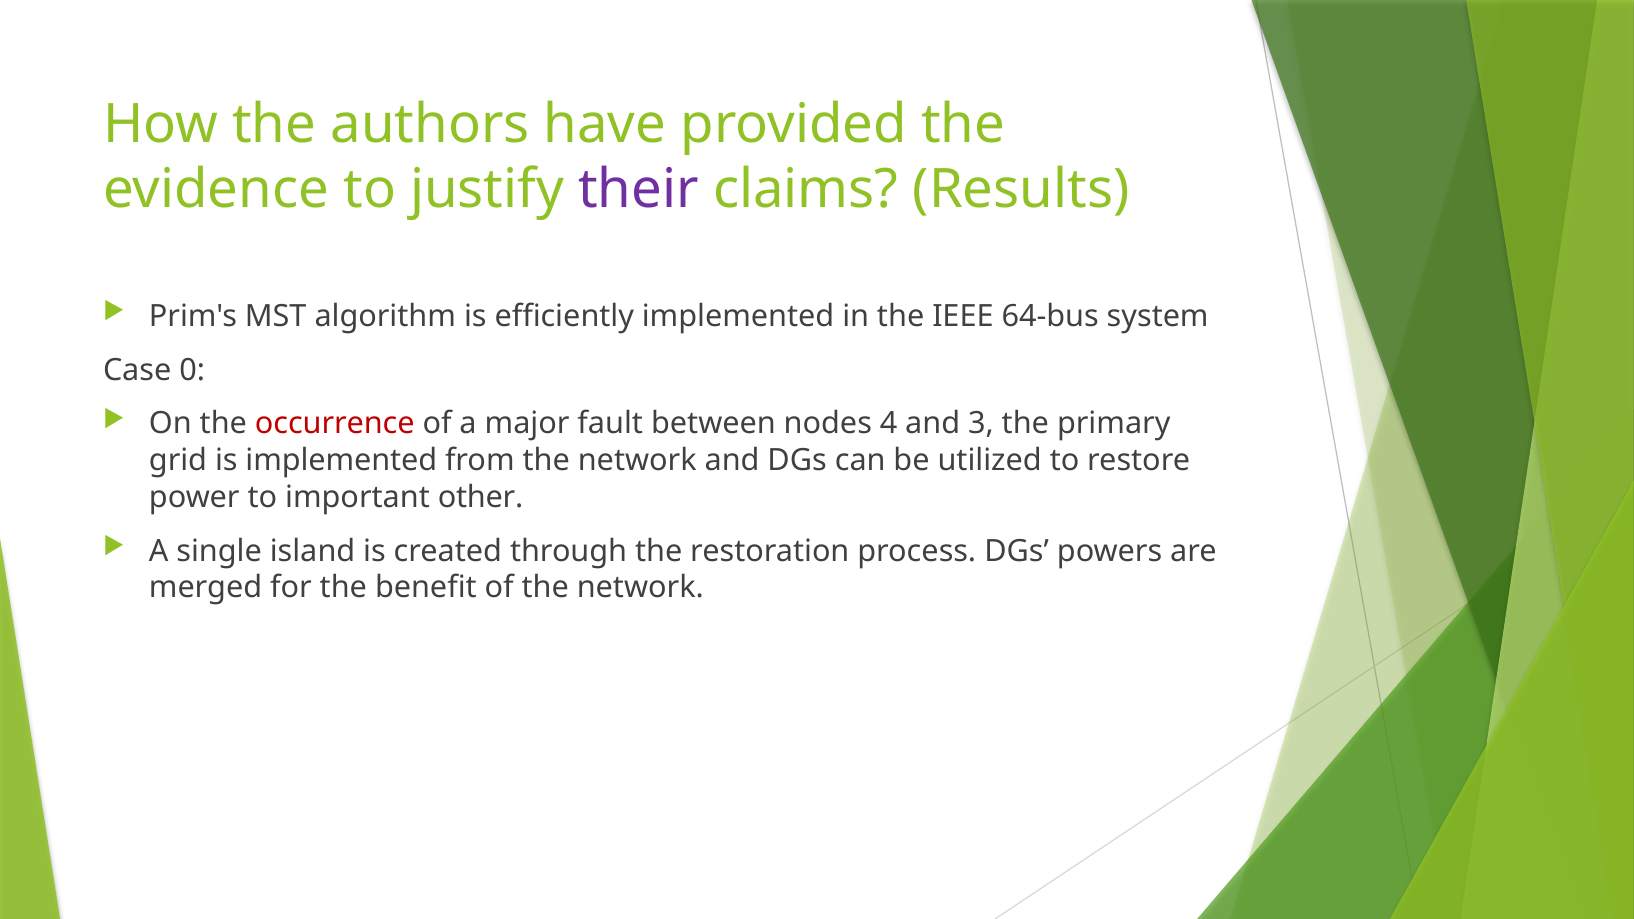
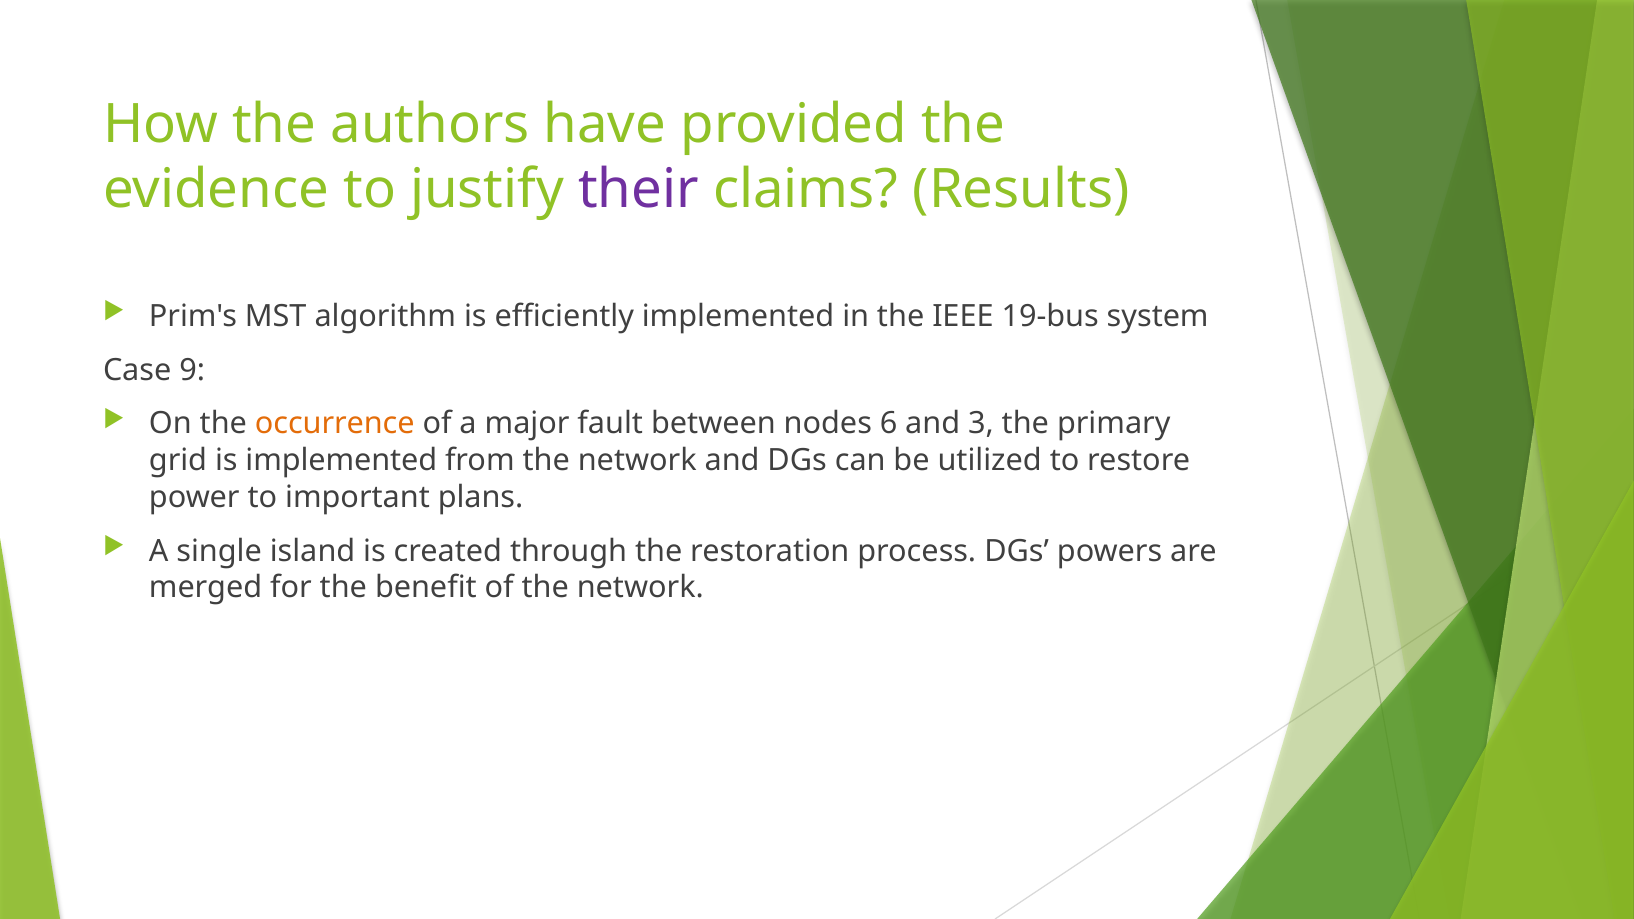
64-bus: 64-bus -> 19-bus (1050, 316)
0: 0 -> 9 (192, 370)
occurrence colour: red -> orange (335, 424)
4: 4 -> 6 (889, 424)
other: other -> plans (481, 497)
